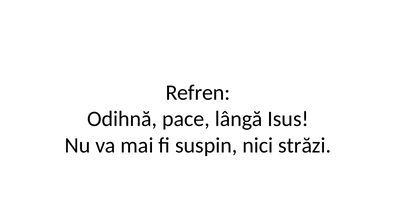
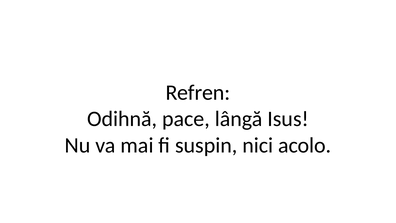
străzi: străzi -> acolo (305, 145)
